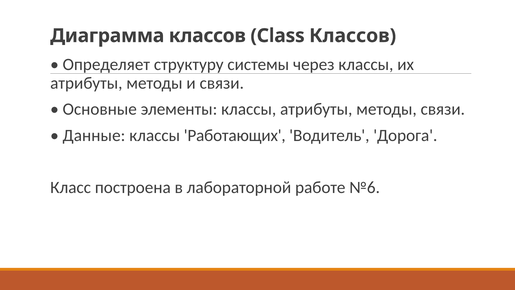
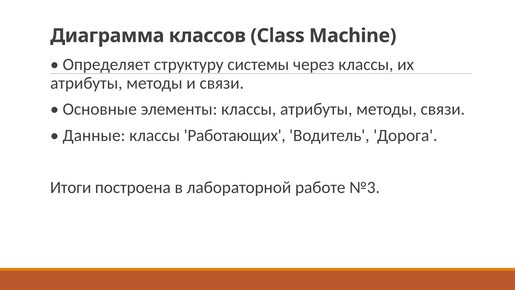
Class Классов: Классов -> Machine (353, 36)
Класс: Класс -> Итоги (71, 187)
№6: №6 -> №3 (365, 187)
